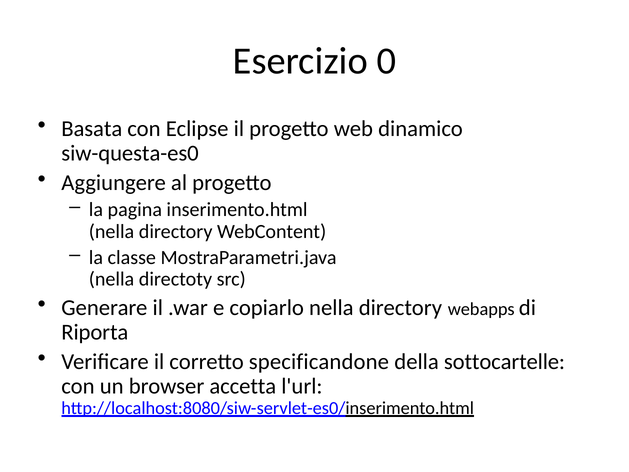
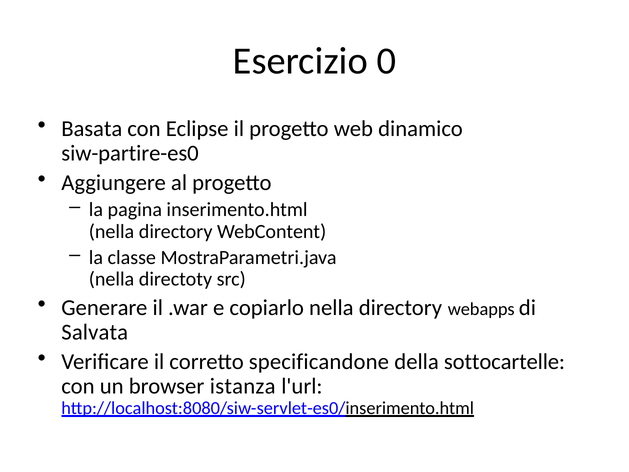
siw-questa-es0: siw-questa-es0 -> siw-partire-es0 (130, 153)
Riporta: Riporta -> Salvata (95, 332)
accetta: accetta -> istanza (243, 386)
